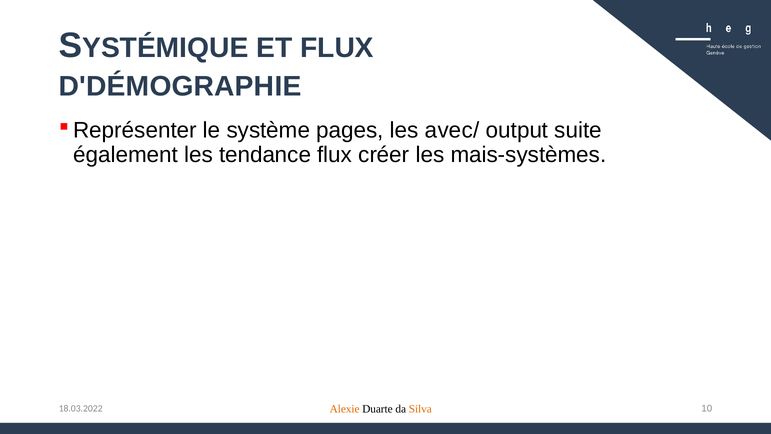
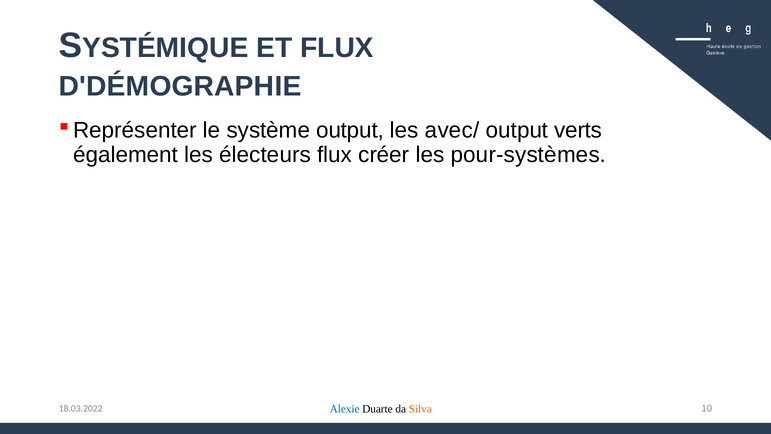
système pages: pages -> output (350, 130)
suite: suite -> verts (578, 130)
tendance: tendance -> électeurs (265, 155)
mais-systèmes: mais-systèmes -> pour-systèmes (528, 155)
Alexie colour: orange -> blue (345, 409)
